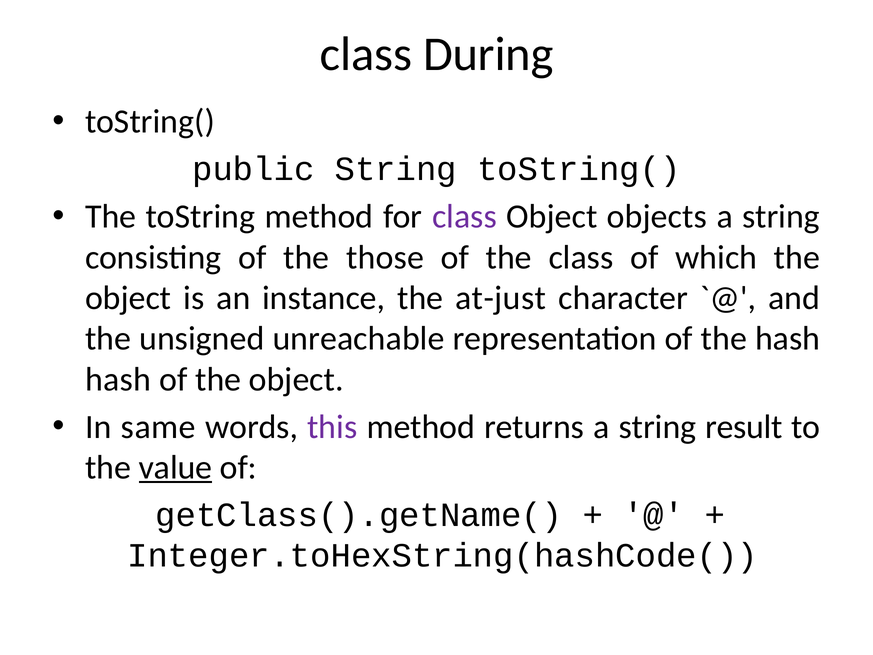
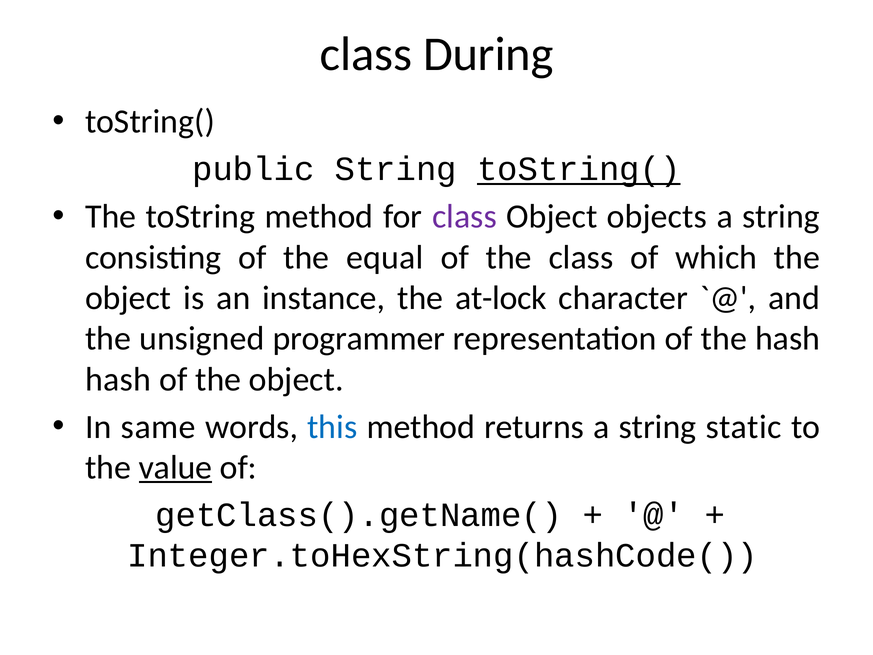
toString( underline: none -> present (579, 169)
those: those -> equal (385, 257)
at-just: at-just -> at-lock (501, 298)
unreachable: unreachable -> programmer (359, 339)
this colour: purple -> blue (332, 427)
result: result -> static (744, 427)
